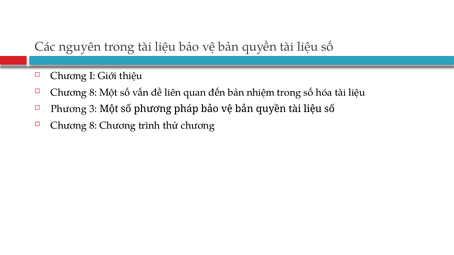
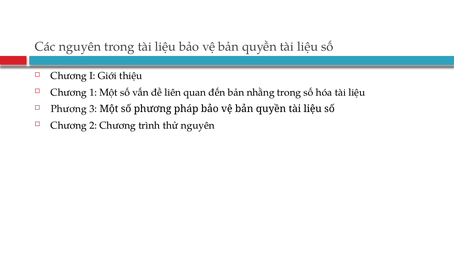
8: 8 -> 1 (93, 93)
nhiệm: nhiệm -> nhằng (261, 93)
8: 8 -> 2 (93, 126)
thử chương: chương -> nguyên (198, 126)
